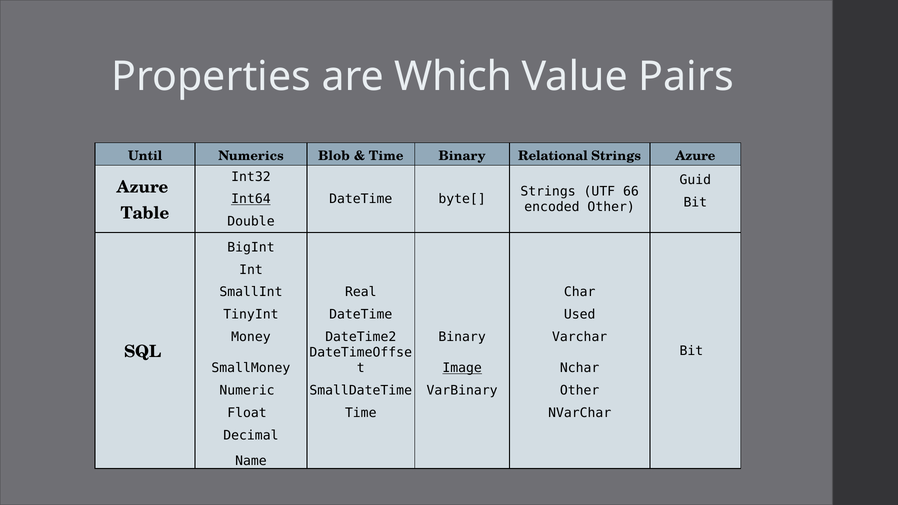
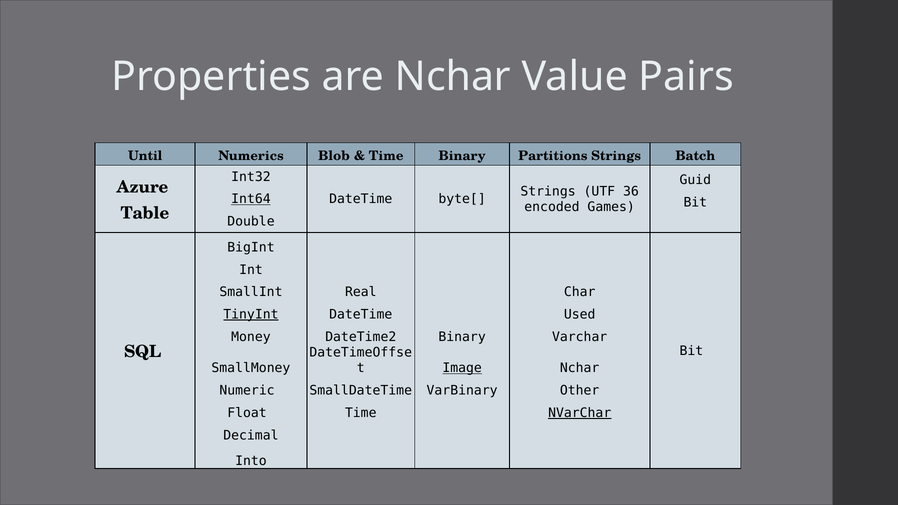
are Which: Which -> Nchar (453, 77)
Relational: Relational -> Partitions (553, 156)
Strings Azure: Azure -> Batch (695, 156)
66: 66 -> 36 (631, 192)
encoded Other: Other -> Games (611, 207)
TinyInt underline: none -> present (251, 315)
NVarChar underline: none -> present (580, 413)
Name: Name -> Into (251, 461)
